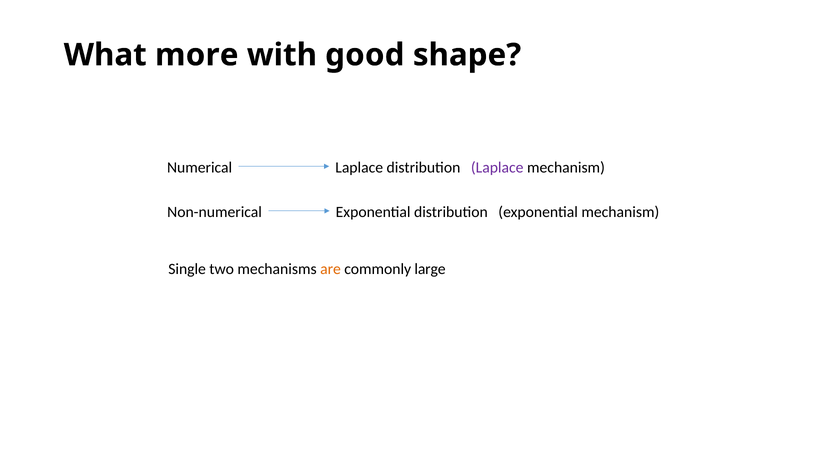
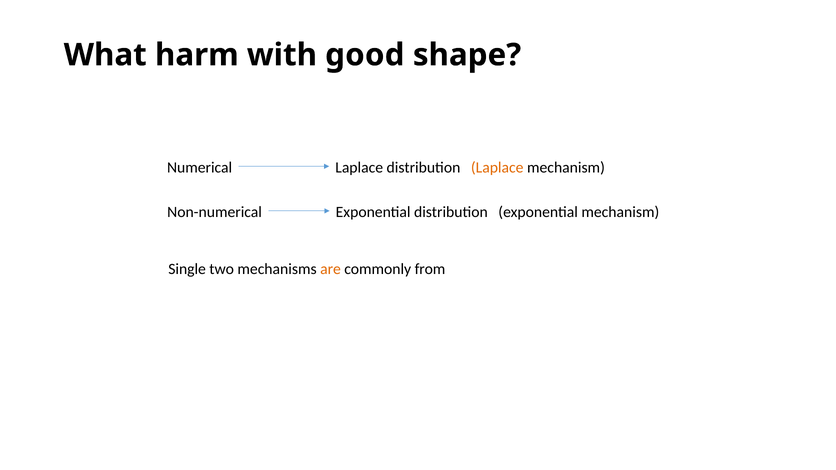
more: more -> harm (197, 55)
Laplace colour: purple -> orange (497, 167)
large: large -> from (430, 269)
